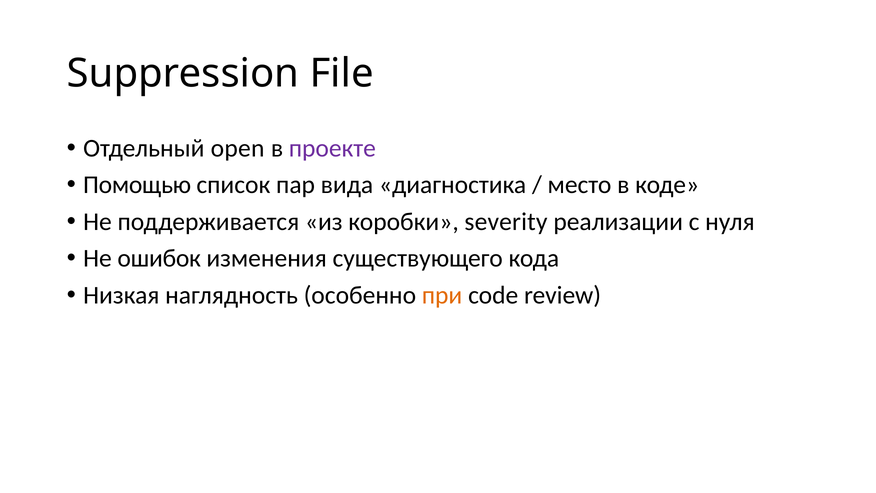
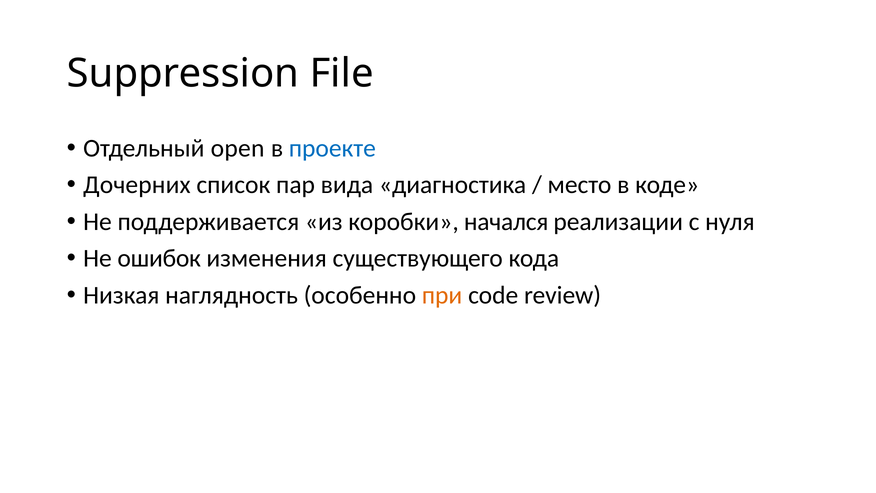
проекте colour: purple -> blue (332, 148)
Помощью: Помощью -> Дочерних (137, 185)
severity: severity -> начался (506, 222)
